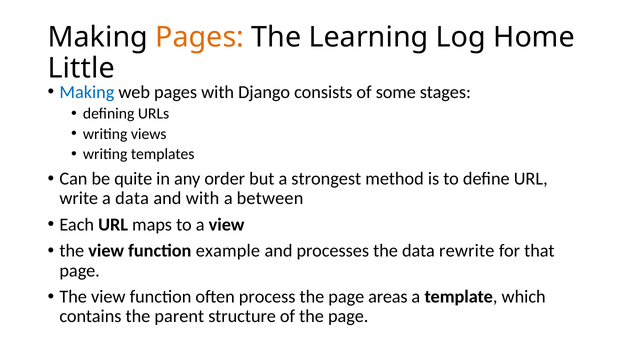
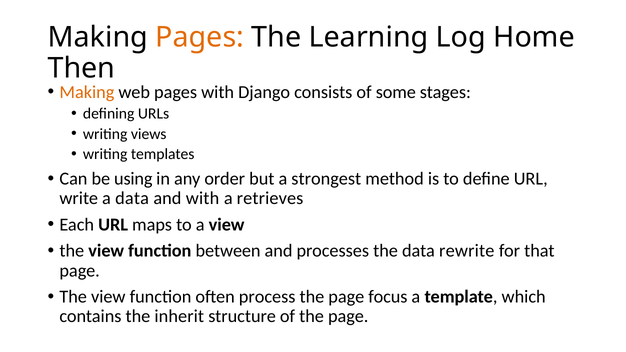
Little: Little -> Then (81, 68)
Making colour: blue -> orange (87, 92)
quite: quite -> using (133, 179)
between: between -> retrieves (270, 199)
example: example -> between (228, 251)
areas: areas -> focus (388, 297)
parent: parent -> inherit (179, 317)
